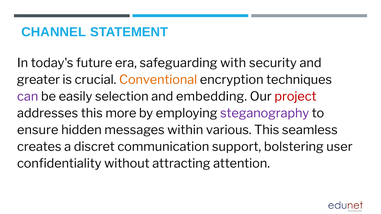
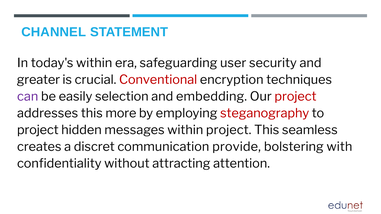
today's future: future -> within (94, 63)
with: with -> user (233, 63)
Conventional colour: orange -> red (158, 80)
steganography colour: purple -> red (265, 113)
ensure: ensure -> project (38, 130)
within various: various -> project (229, 130)
support: support -> provide (237, 147)
user: user -> with (339, 147)
